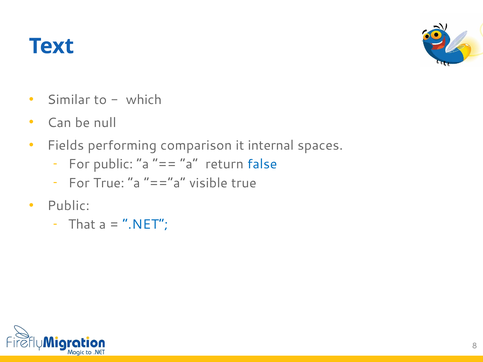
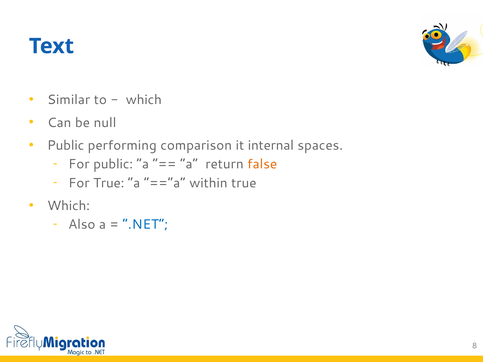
Fields: Fields -> Public (66, 146)
false colour: blue -> orange (262, 164)
visible: visible -> within (208, 183)
Public: Public -> Which (69, 206)
That: That -> Also (82, 225)
